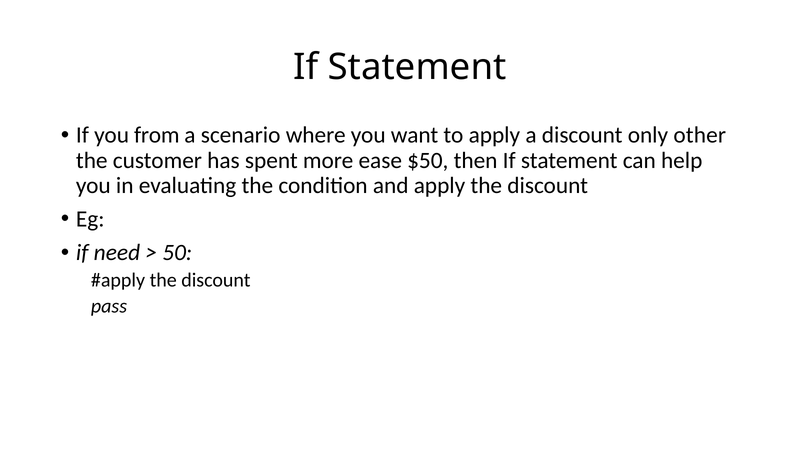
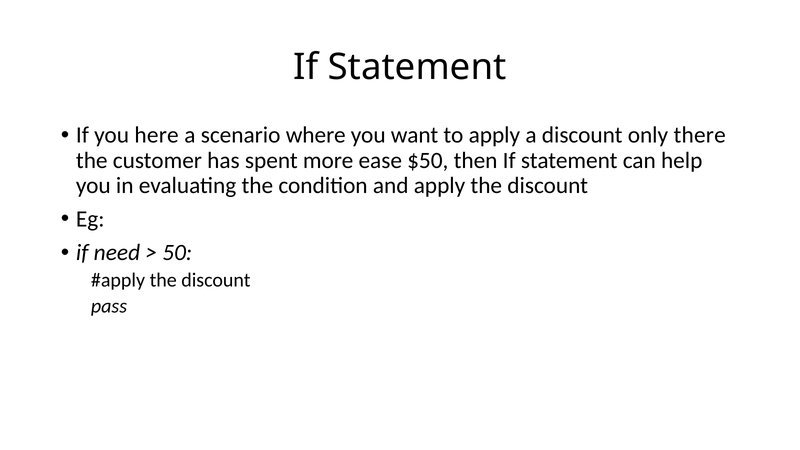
from: from -> here (157, 135)
other: other -> there (700, 135)
